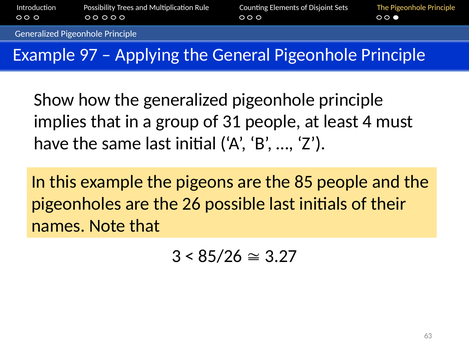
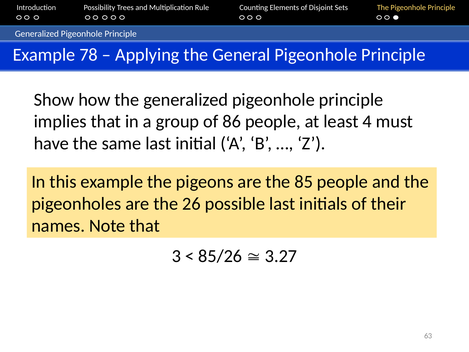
97: 97 -> 78 (89, 55)
31: 31 -> 86 (232, 122)
